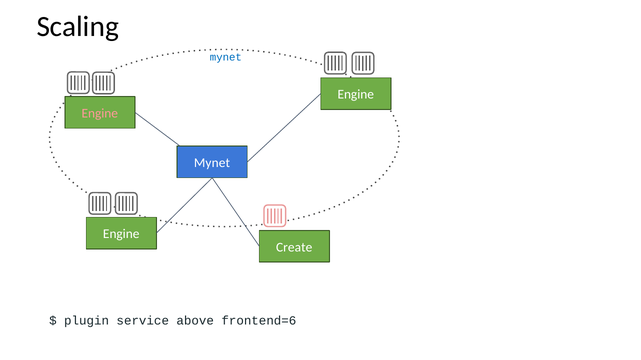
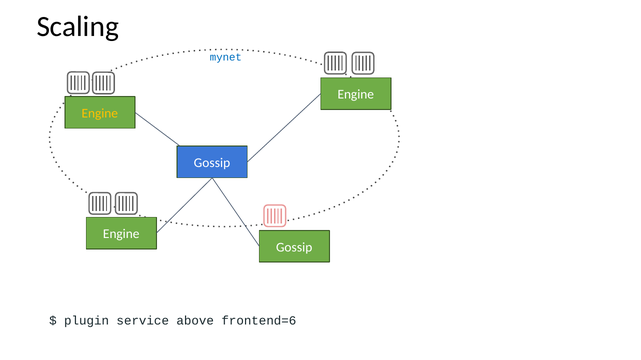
Engine colour: pink -> yellow (100, 113)
Mynet: Mynet -> Gossip (212, 163)
Create: Create -> Gossip (294, 248)
